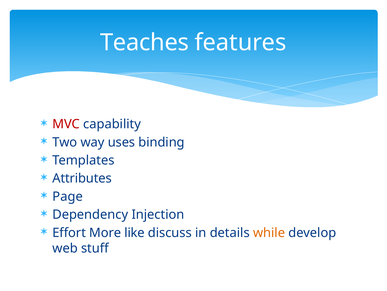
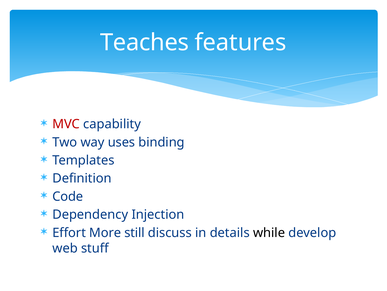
Attributes: Attributes -> Definition (82, 178)
Page: Page -> Code (68, 196)
like: like -> still (135, 232)
while colour: orange -> black (269, 232)
